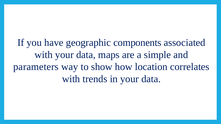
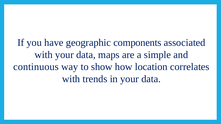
parameters: parameters -> continuous (36, 67)
